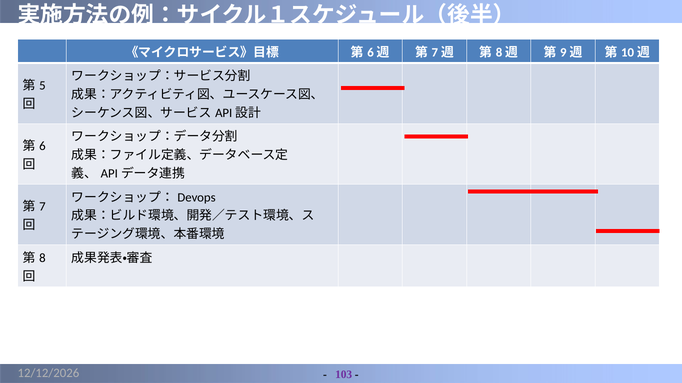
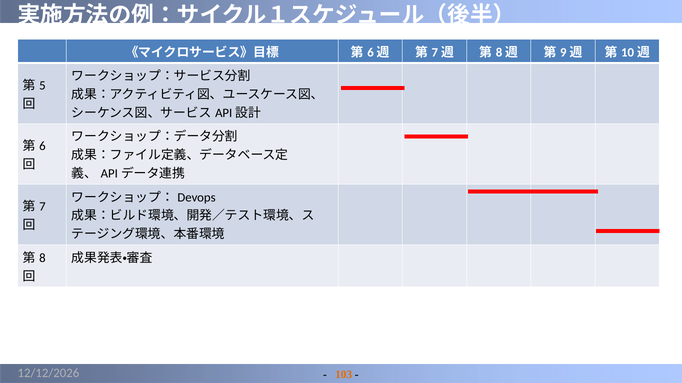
103 colour: purple -> orange (344, 375)
